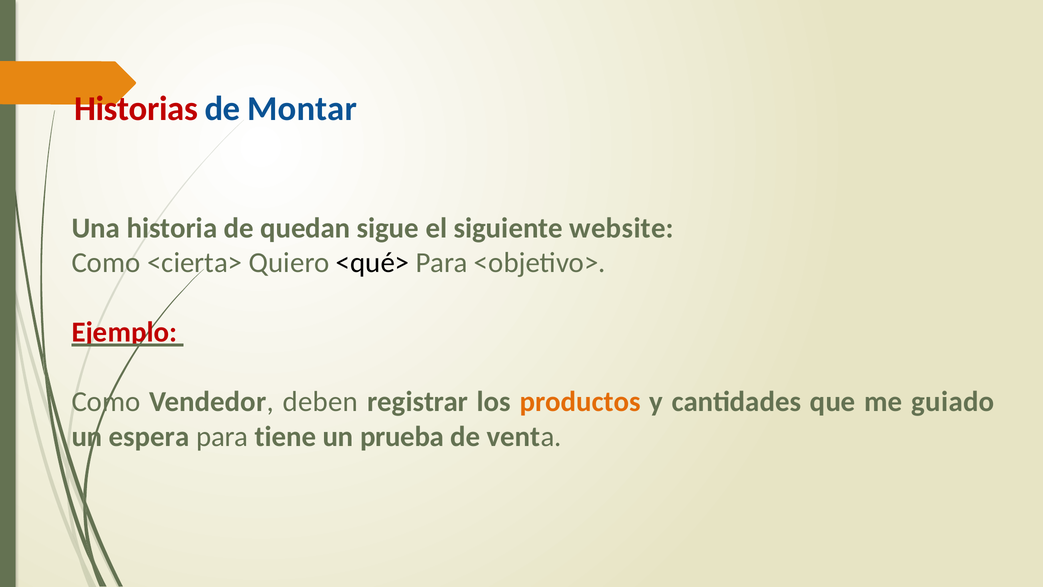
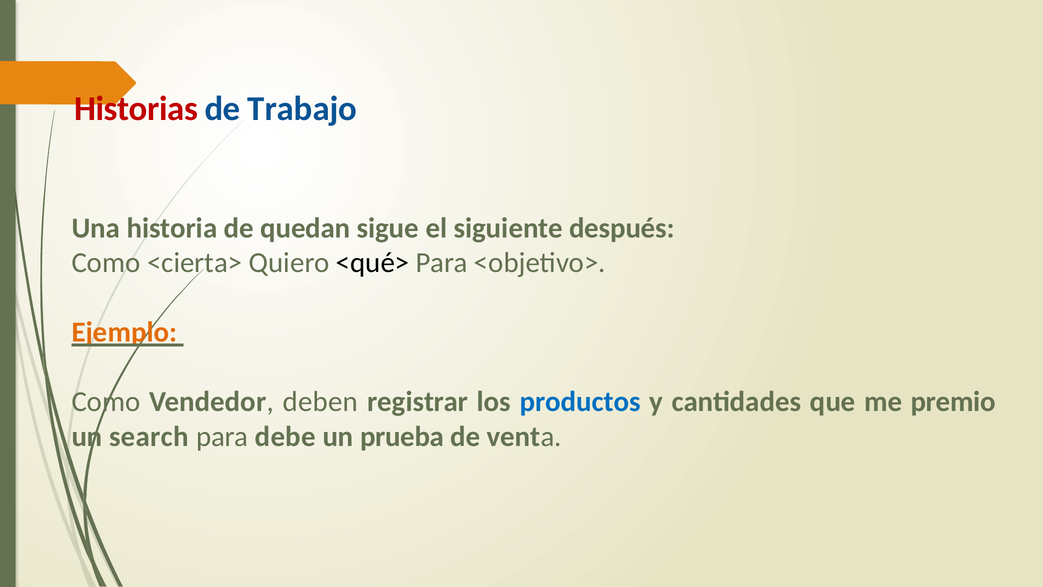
Montar: Montar -> Trabajo (302, 108)
website: website -> después (622, 228)
Ejemplo colour: red -> orange (124, 332)
productos colour: orange -> blue (580, 402)
guiado: guiado -> premio (953, 402)
espera: espera -> search (149, 436)
tiene: tiene -> debe (285, 436)
